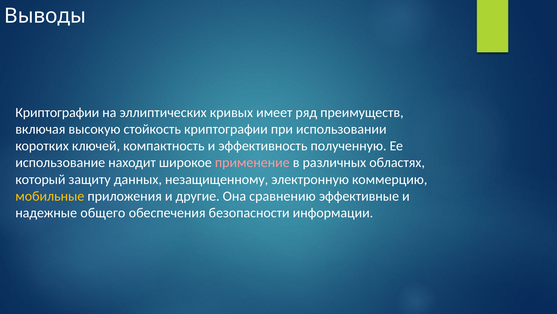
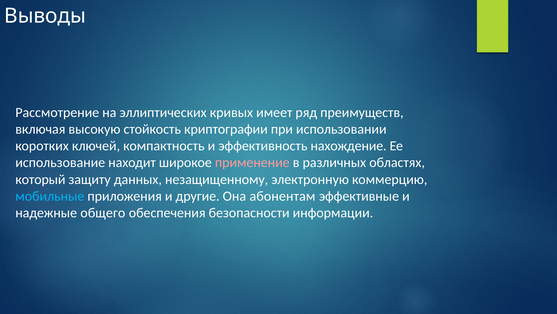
Криптографии: Криптографии -> Рассмотрение (57, 112)
полученную: полученную -> нахождение (349, 146)
мобильные colour: yellow -> light blue (50, 196)
сравнению: сравнению -> абонентам (282, 196)
